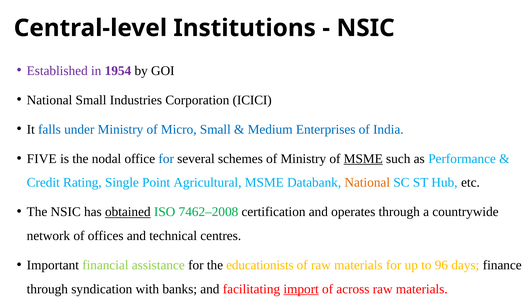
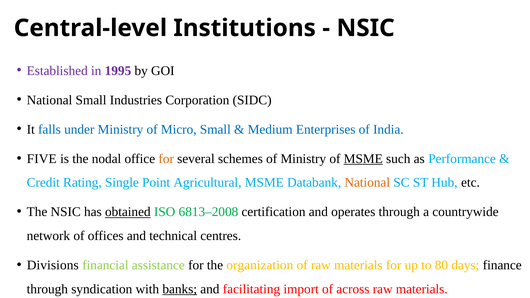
1954: 1954 -> 1995 (118, 71)
ICICI: ICICI -> SIDC (252, 100)
for colour: blue -> orange (166, 159)
7462–2008: 7462–2008 -> 6813–2008 (208, 212)
Important: Important -> Divisions (53, 265)
educationists: educationists -> organization (260, 265)
96: 96 -> 80 (441, 265)
banks underline: none -> present (180, 289)
import underline: present -> none (301, 289)
